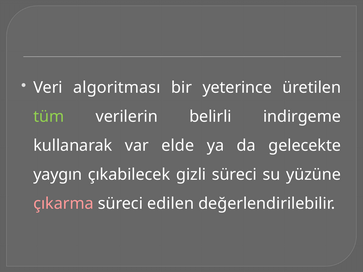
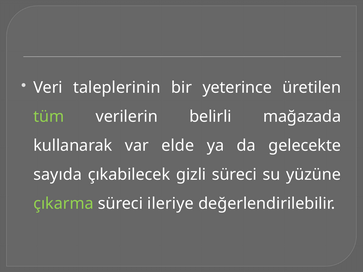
algoritması: algoritması -> taleplerinin (117, 88)
indirgeme: indirgeme -> mağazada (302, 117)
yaygın: yaygın -> sayıda (58, 175)
çıkarma colour: pink -> light green (64, 204)
edilen: edilen -> ileriye (171, 204)
